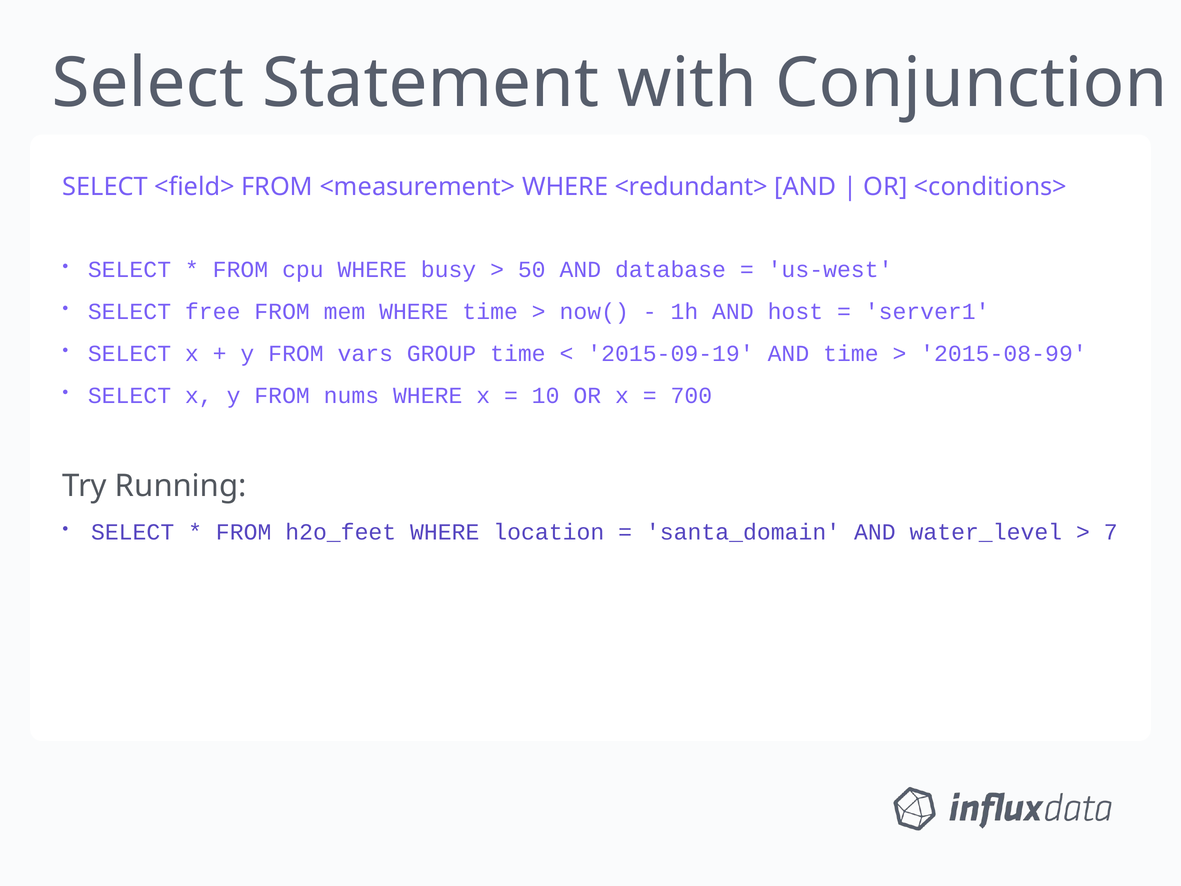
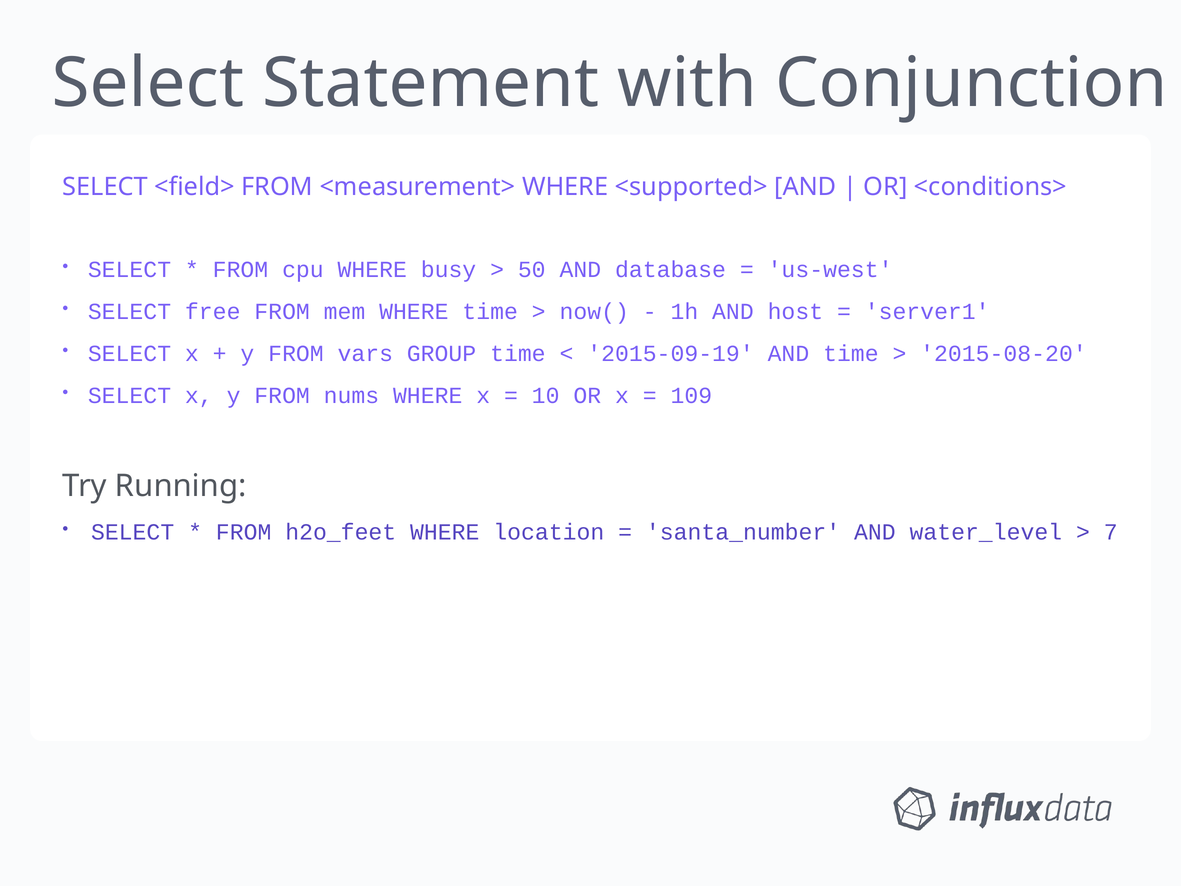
<redundant>: <redundant> -> <supported> (691, 187)
2015-08-99: 2015-08-99 -> 2015-08-20 (1003, 354)
700: 700 -> 109 (691, 396)
santa_domain: santa_domain -> santa_number (743, 532)
